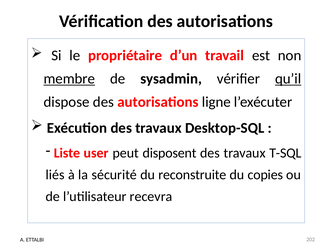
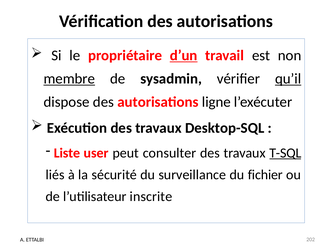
d’un underline: none -> present (184, 56)
disposent: disposent -> consulter (169, 153)
T-SQL underline: none -> present (285, 153)
reconstruite: reconstruite -> surveillance (192, 175)
copies: copies -> fichier (265, 175)
recevra: recevra -> inscrite (151, 197)
